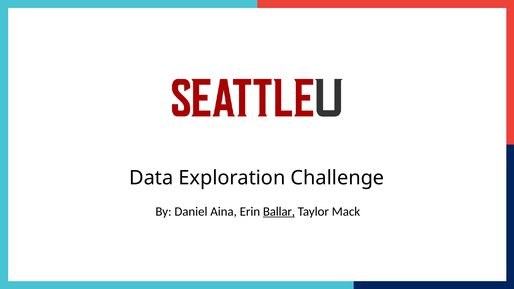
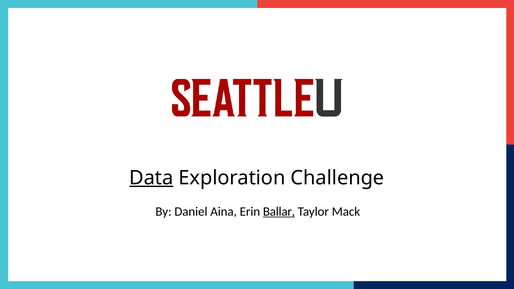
Data underline: none -> present (151, 178)
